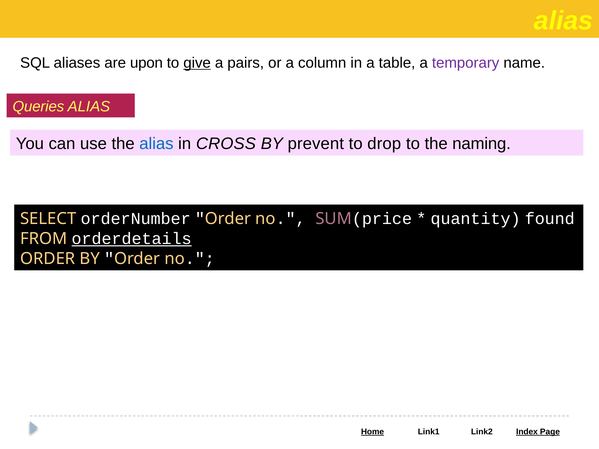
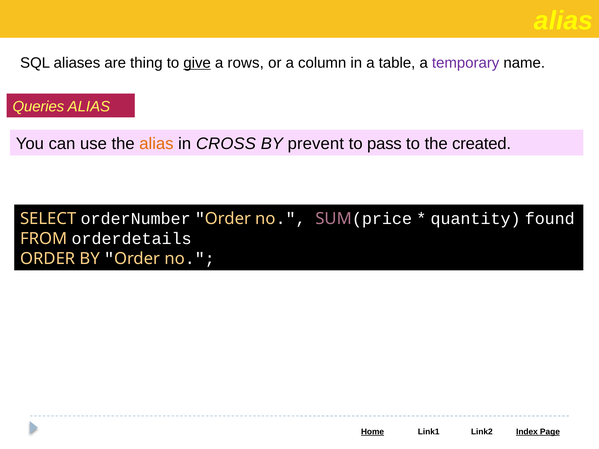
upon: upon -> thing (146, 63)
pairs: pairs -> rows (246, 63)
alias colour: blue -> orange (156, 144)
drop: drop -> pass (384, 144)
naming: naming -> created (482, 144)
orderdetails underline: present -> none (132, 239)
